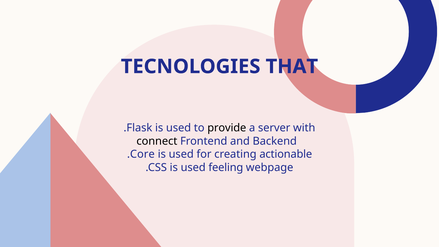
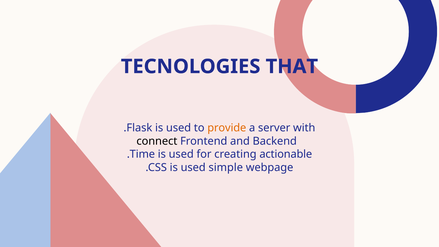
provide colour: black -> orange (227, 128)
.Core: .Core -> .Time (141, 154)
feeling: feeling -> simple (226, 167)
